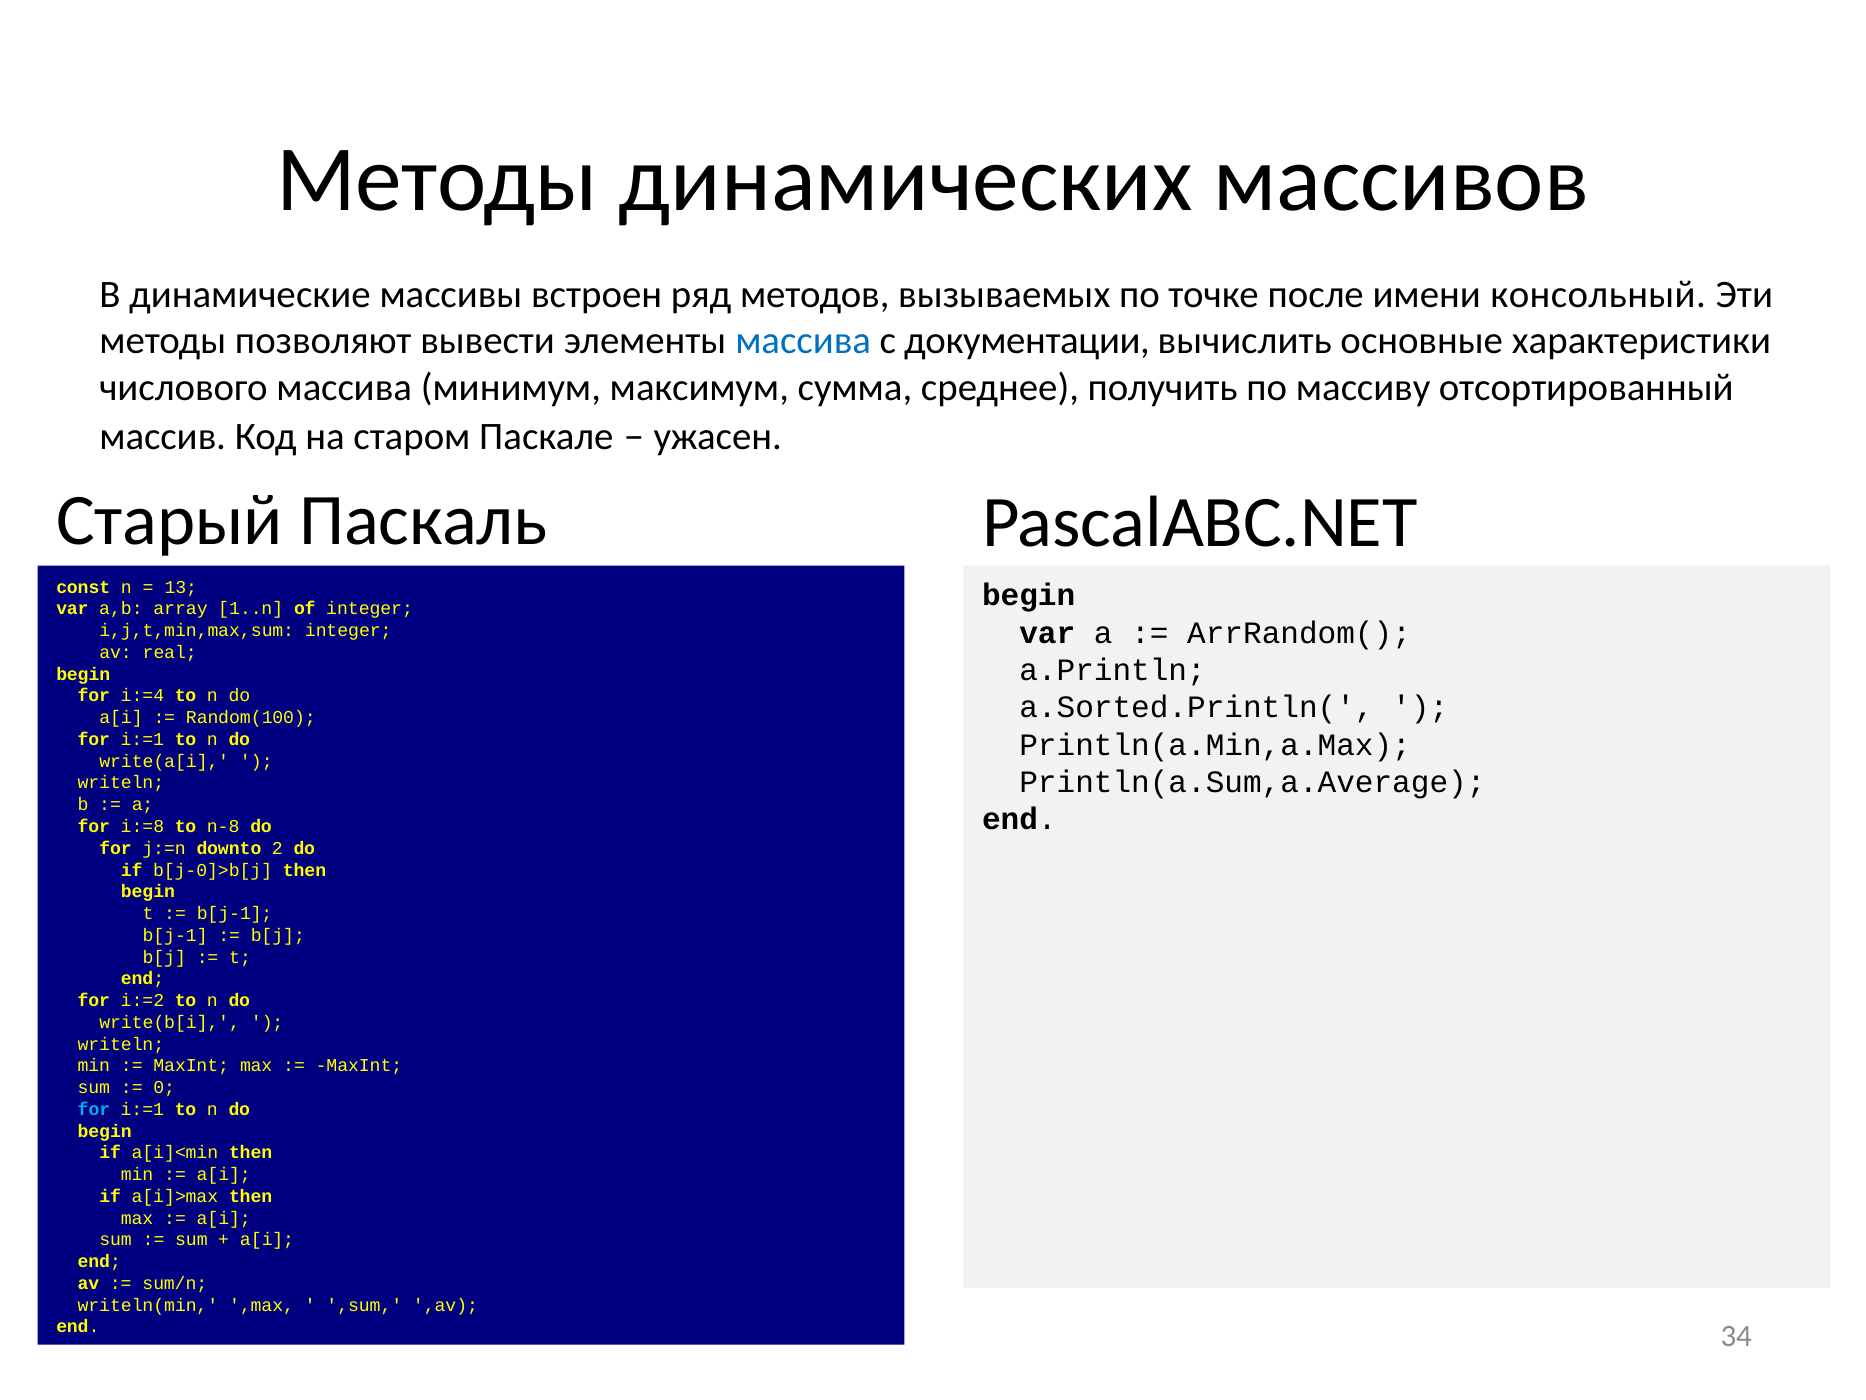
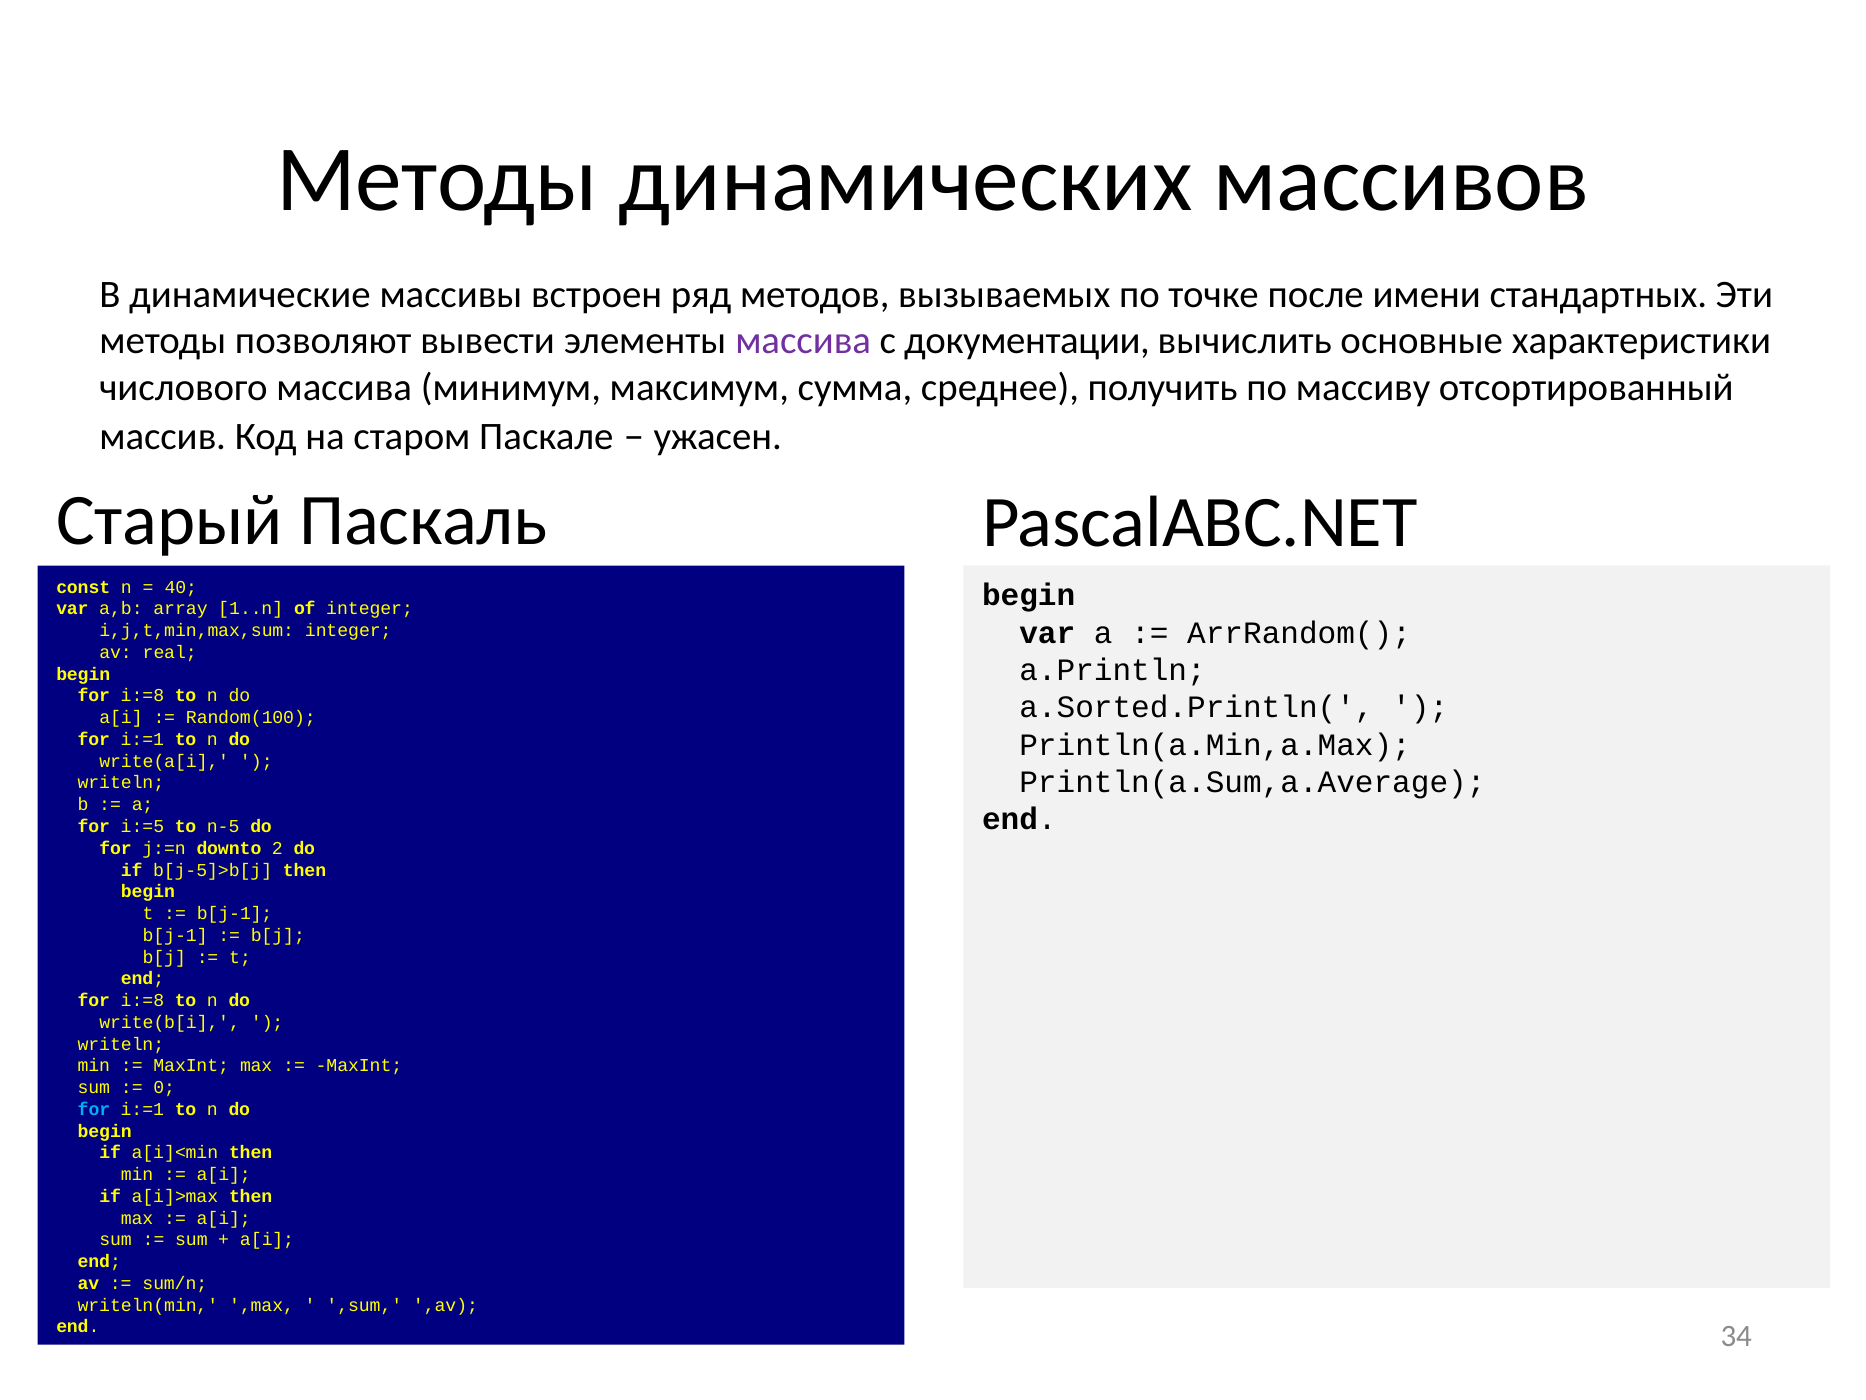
консольный: консольный -> стандартных (1598, 294)
массива colour: blue -> purple (803, 341)
13: 13 -> 40 (181, 587)
i:=4: i:=4 -> i:=8 (142, 696)
i:=8: i:=8 -> i:=5 (142, 826)
n-8: n-8 -> n-5 (223, 826)
b[j-0]>b[j: b[j-0]>b[j -> b[j-5]>b[j (213, 870)
i:=2: i:=2 -> i:=8 (142, 1000)
